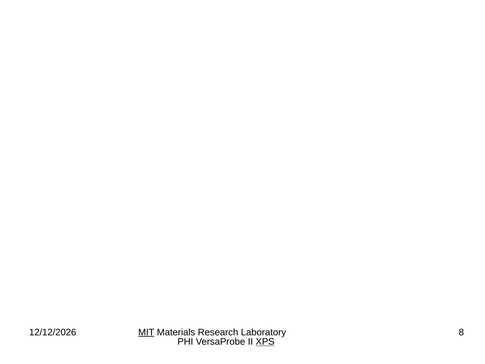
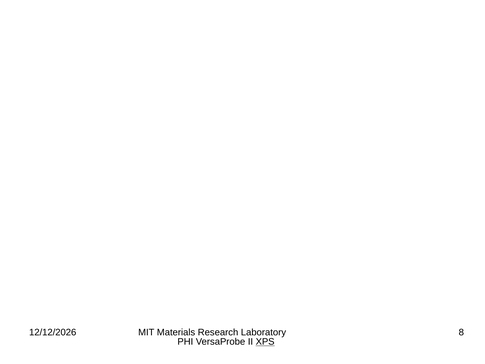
MIT underline: present -> none (146, 332)
